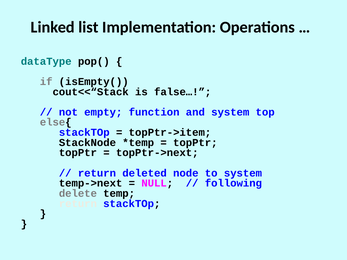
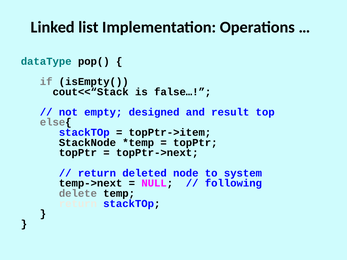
function: function -> designed (154, 112)
and system: system -> result (230, 112)
